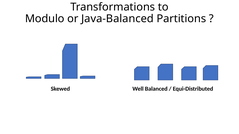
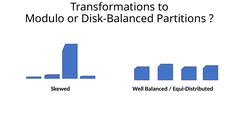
Java-Balanced: Java-Balanced -> Disk-Balanced (118, 19)
